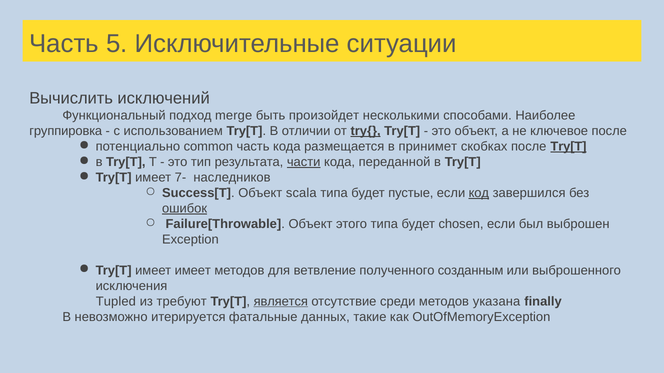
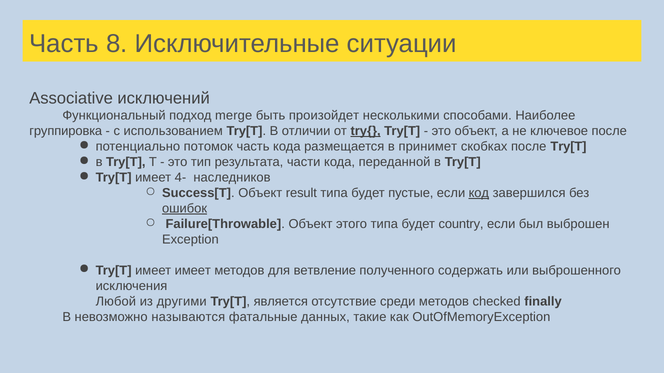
5: 5 -> 8 (117, 44)
Вычислить: Вычислить -> Associative (71, 98)
common: common -> потомок (208, 147)
Try[T underline: present -> none (569, 147)
части underline: present -> none (304, 162)
7-: 7- -> 4- (180, 178)
scala: scala -> result (301, 193)
chosen: chosen -> country (461, 224)
созданным: созданным -> содержать (470, 271)
Tupled: Tupled -> Любой (116, 302)
требуют: требуют -> другими (182, 302)
является underline: present -> none (281, 302)
указана: указана -> checked (497, 302)
итерируется: итерируется -> называются (188, 317)
